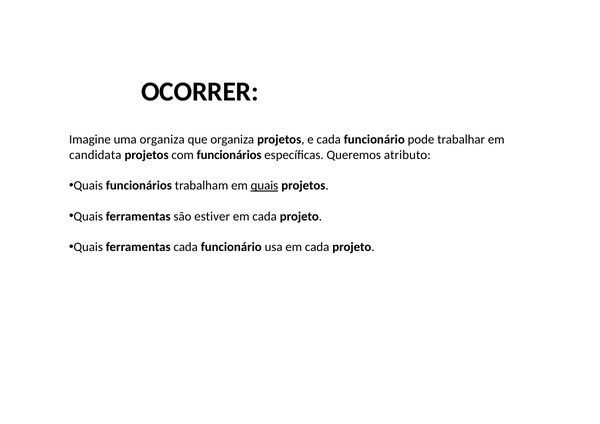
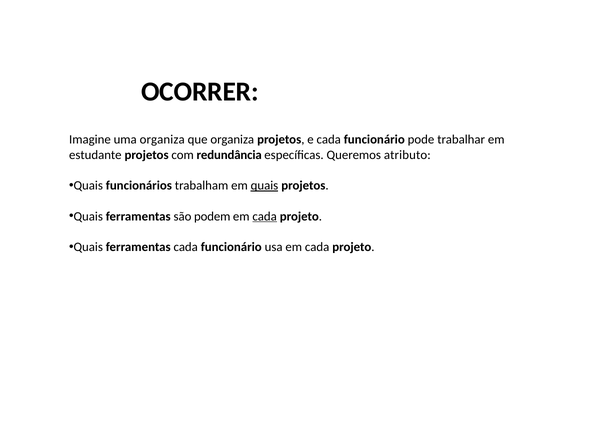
candidata: candidata -> estudante (95, 155)
com funcionários: funcionários -> redundância (229, 155)
estiver: estiver -> podem (212, 216)
cada underline: none -> present (265, 216)
